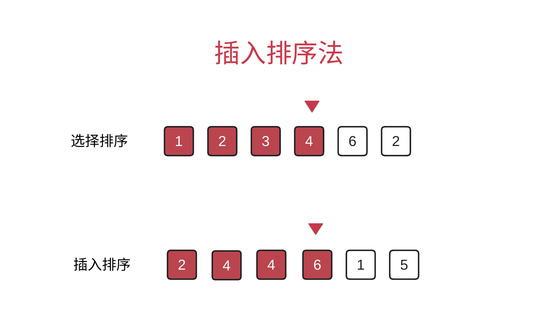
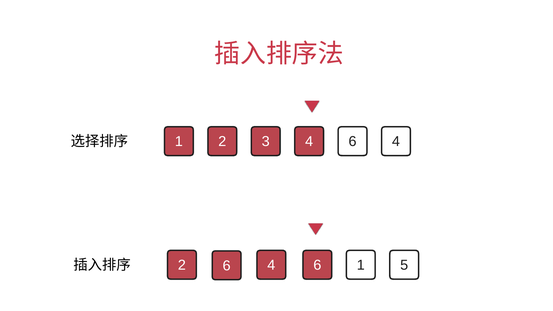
1 2: 2 -> 4 (396, 142)
4: 4 -> 6 (227, 266)
